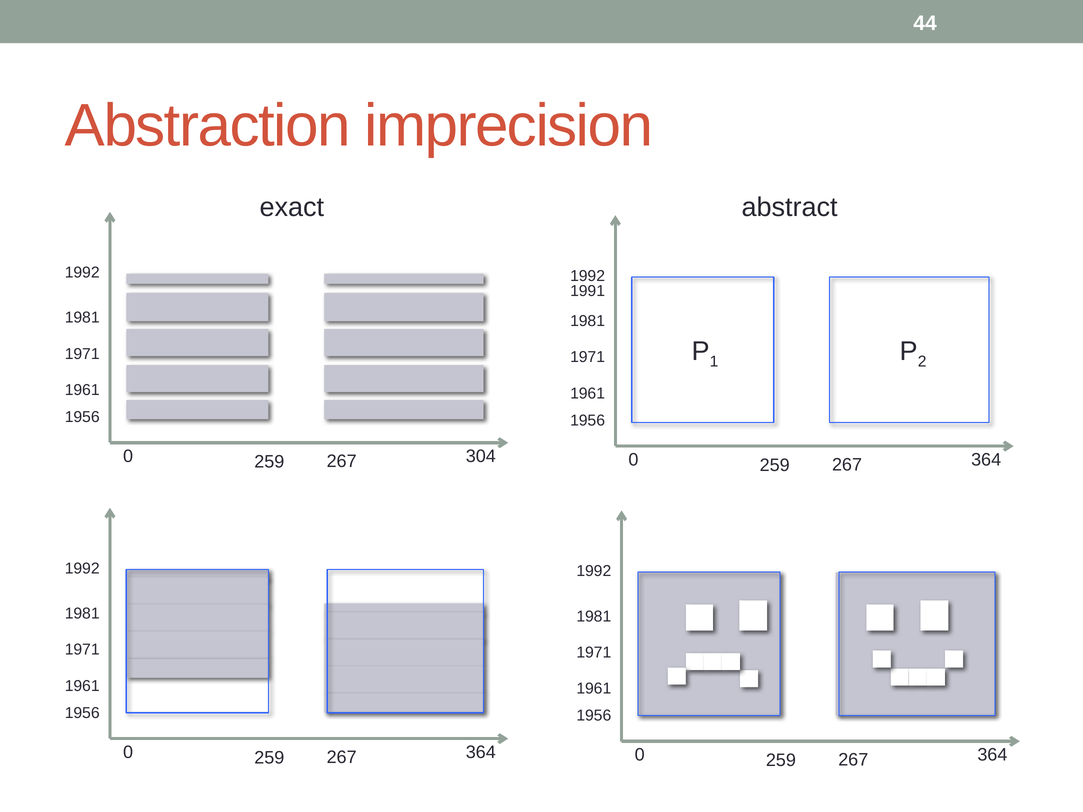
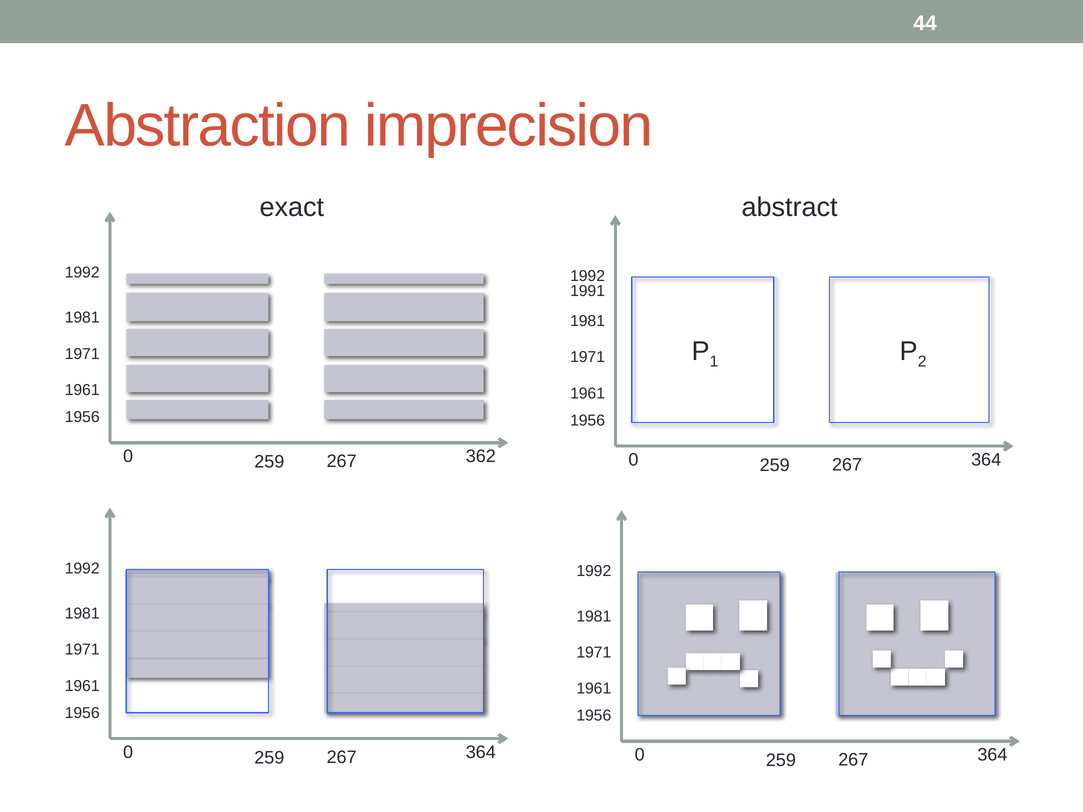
304: 304 -> 362 (481, 456)
